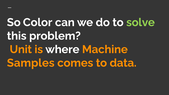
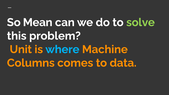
Color: Color -> Mean (38, 22)
where colour: white -> light blue (62, 49)
Samples: Samples -> Columns (31, 63)
